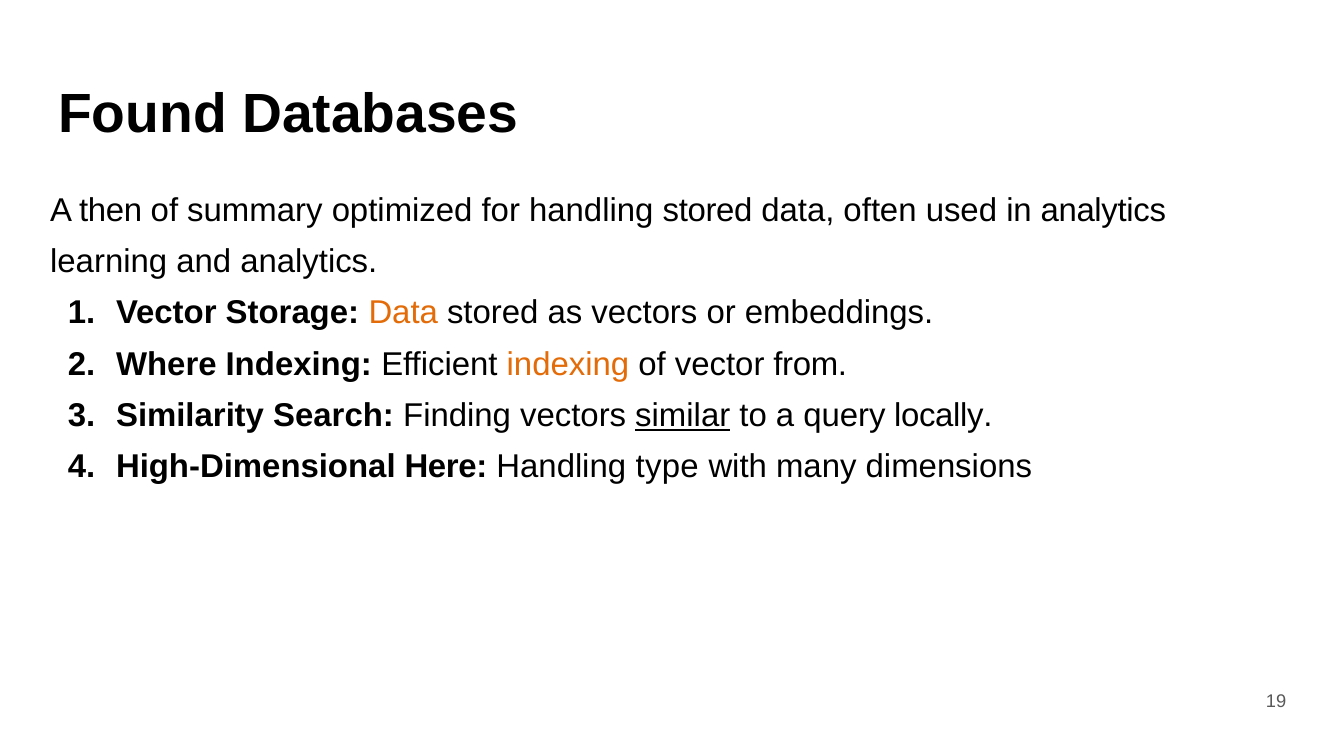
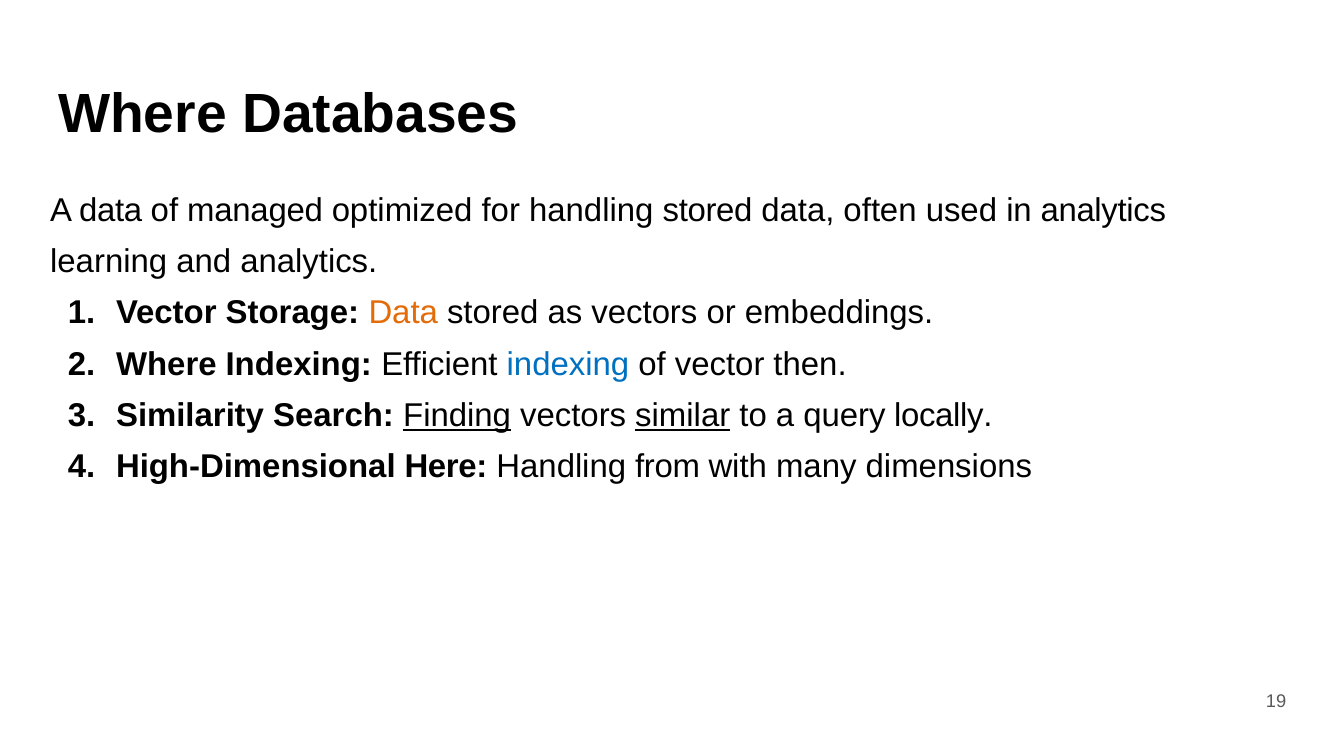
Found: Found -> Where (142, 114)
A then: then -> data (111, 210)
summary: summary -> managed (255, 210)
indexing colour: orange -> blue (568, 364)
from: from -> then (810, 364)
Finding underline: none -> present (457, 415)
type: type -> from (668, 467)
